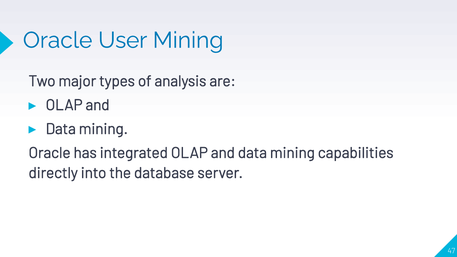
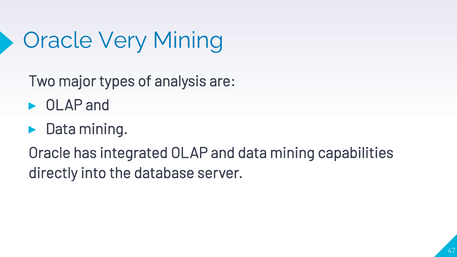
User: User -> Very (123, 40)
